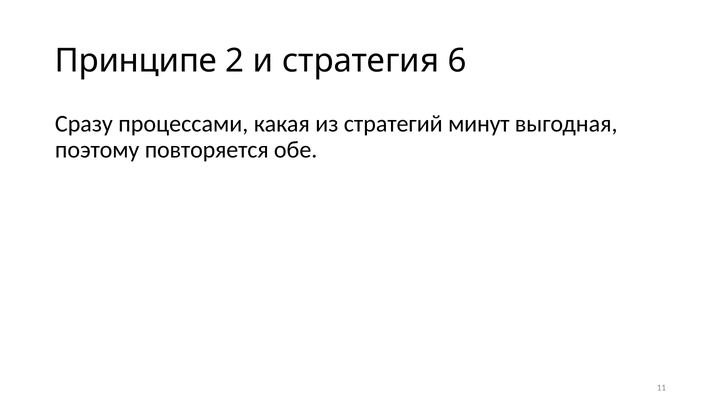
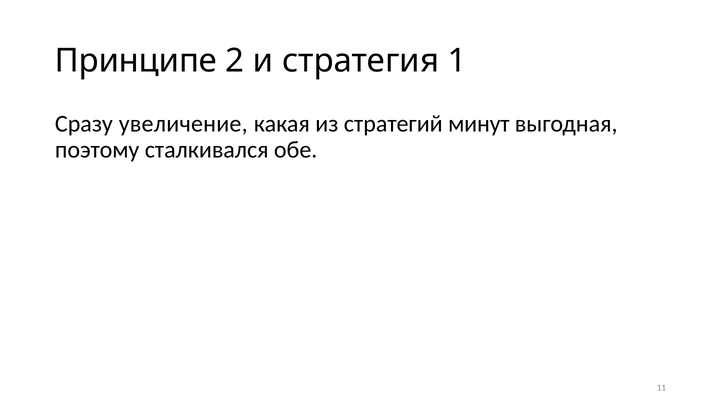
6: 6 -> 1 (457, 61)
процессами: процессами -> увеличение (183, 124)
повторяется: повторяется -> сталкивался (207, 149)
